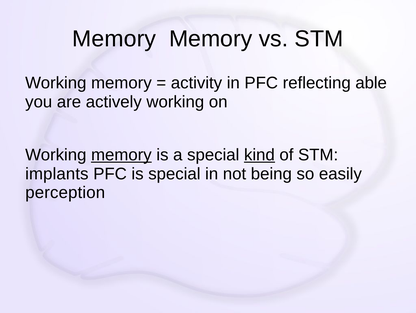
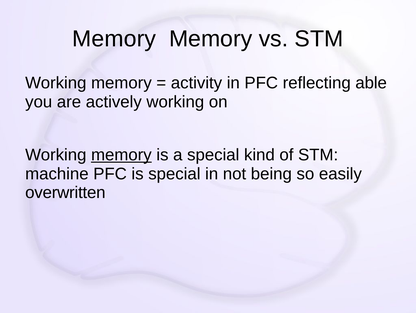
kind underline: present -> none (259, 154)
implants: implants -> machine (57, 173)
perception: perception -> overwritten (65, 192)
